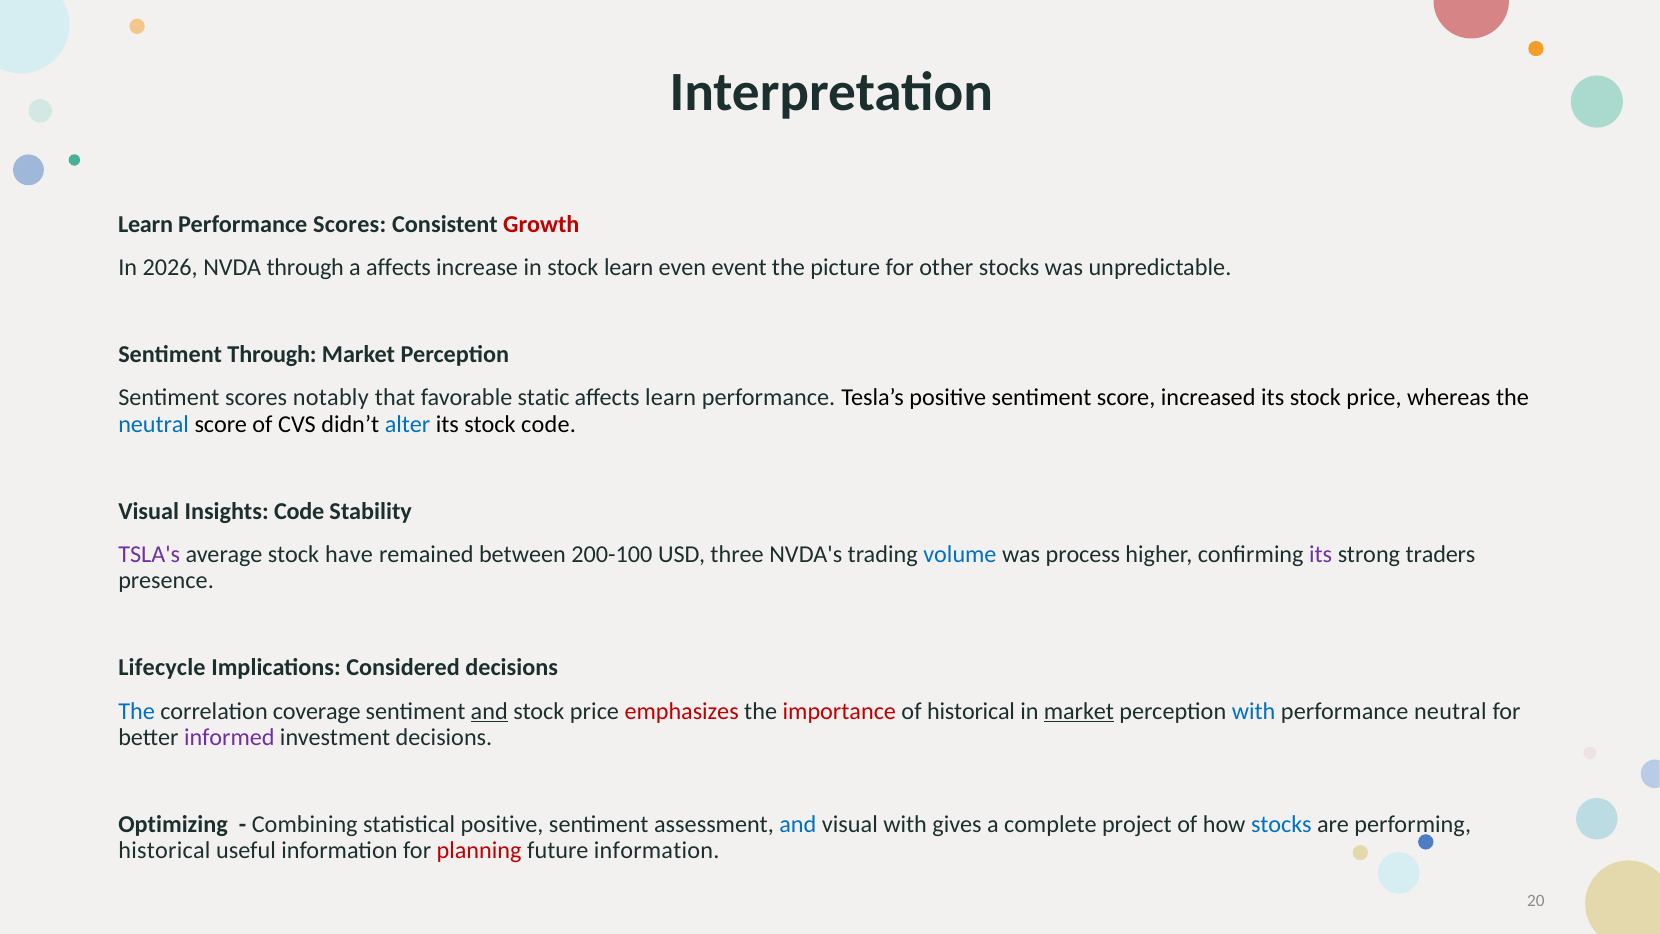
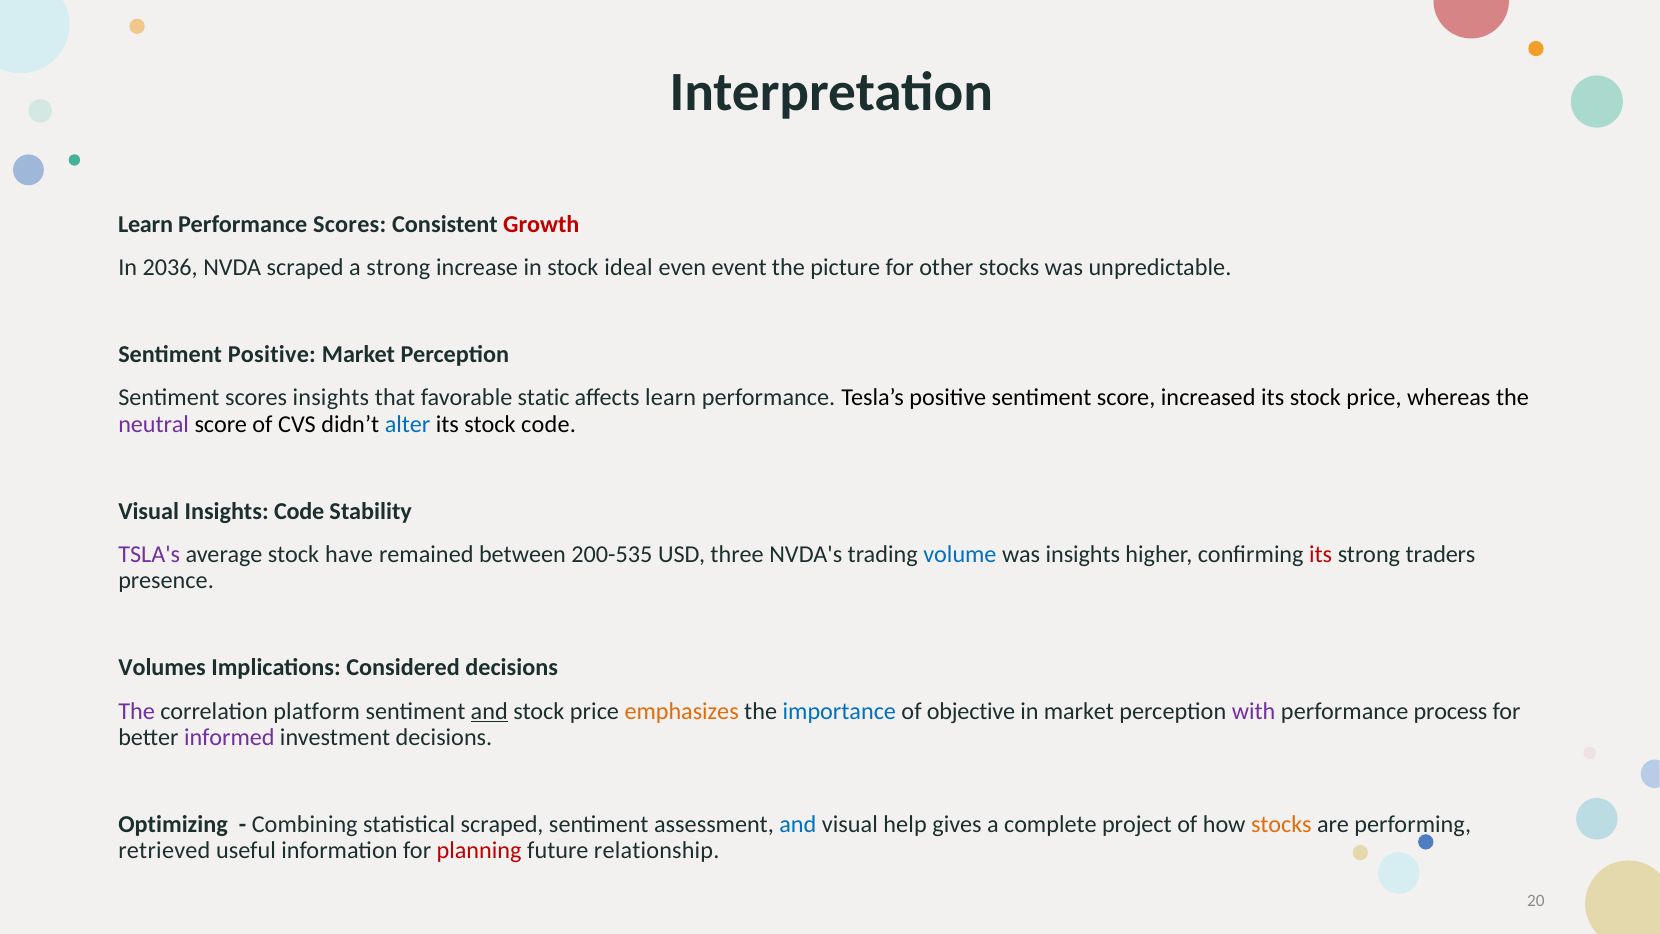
2026: 2026 -> 2036 (170, 267)
NVDA through: through -> scraped (305, 267)
a affects: affects -> strong (398, 267)
stock learn: learn -> ideal (628, 267)
Sentiment Through: Through -> Positive (272, 354)
scores notably: notably -> insights (331, 398)
neutral colour: blue -> purple (154, 424)
200-100: 200-100 -> 200-535 (612, 554)
was process: process -> insights (1083, 554)
its colour: purple -> red (1321, 554)
Lifecycle: Lifecycle -> Volumes (162, 667)
The colour: blue -> purple (137, 711)
coverage: coverage -> platform (317, 711)
emphasizes colour: red -> orange (682, 711)
importance colour: red -> blue (839, 711)
of historical: historical -> objective (971, 711)
market underline: present -> none (1079, 711)
with colour: blue -> purple (1254, 711)
performance neutral: neutral -> process (1451, 711)
statistical positive: positive -> scraped (502, 824)
visual with: with -> help (905, 824)
stocks colour: blue -> orange (1281, 824)
historical: historical -> retrieved (164, 850)
future information: information -> relationship (657, 850)
